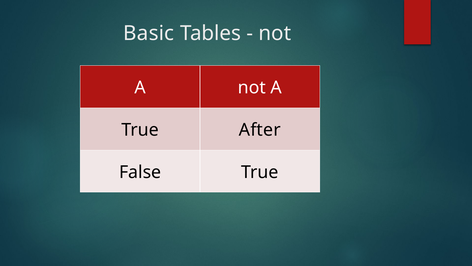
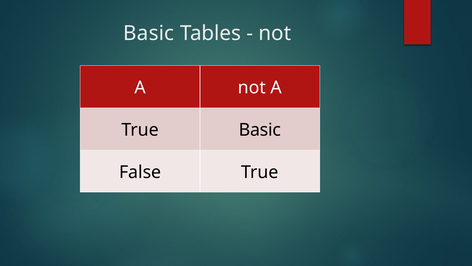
True After: After -> Basic (260, 130)
